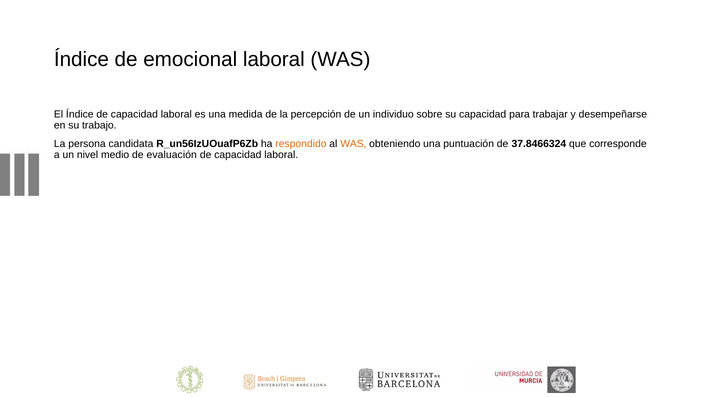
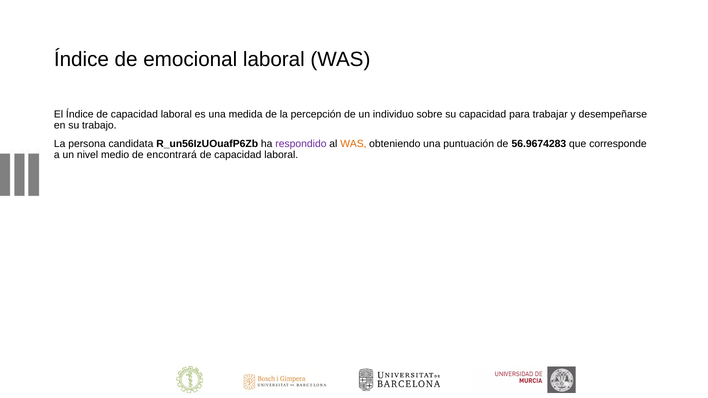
respondido colour: orange -> purple (301, 144)
37.8466324: 37.8466324 -> 56.9674283 (539, 144)
evaluación: evaluación -> encontrará (172, 155)
